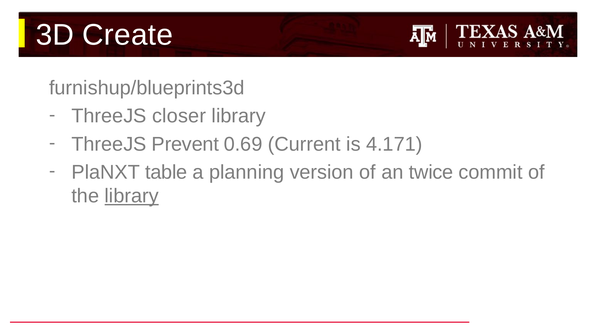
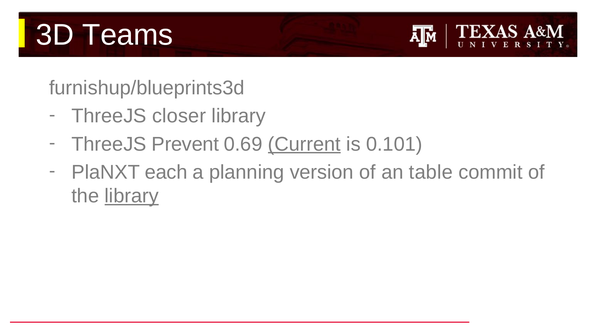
Create: Create -> Teams (128, 35)
Current underline: none -> present (304, 144)
4.171: 4.171 -> 0.101 (394, 144)
table: table -> each (166, 172)
twice: twice -> table (431, 172)
